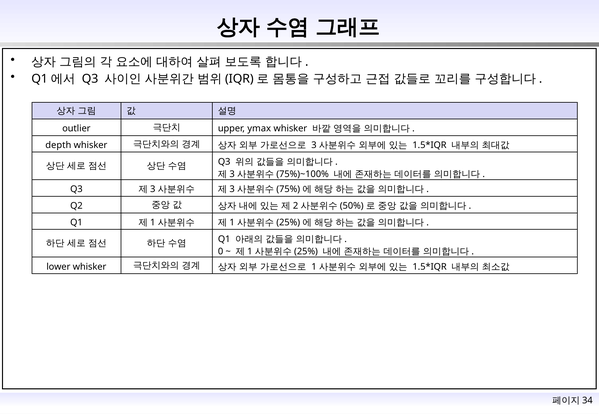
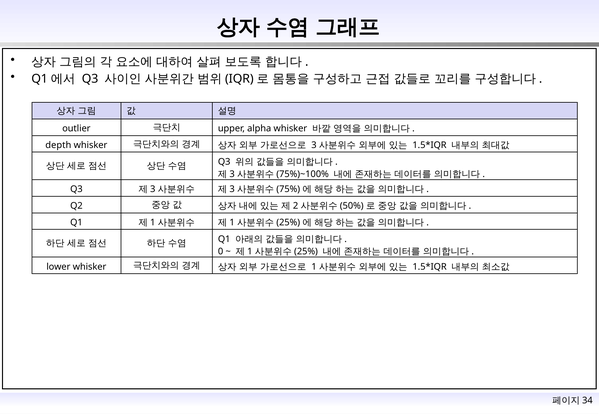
ymax: ymax -> alpha (259, 129)
